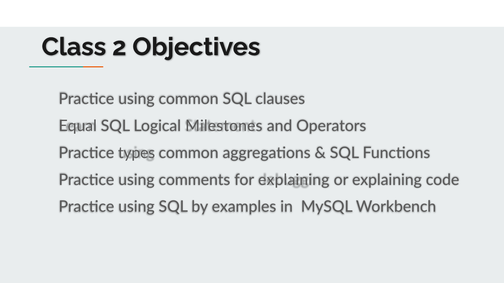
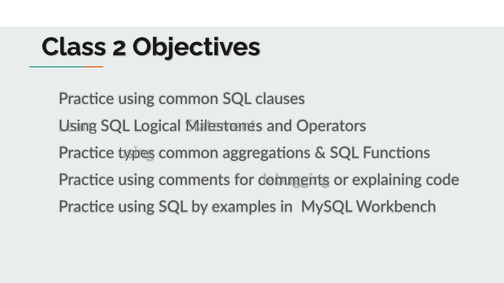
Equal: Equal -> Using (78, 126)
for explaining: explaining -> comments (294, 180)
